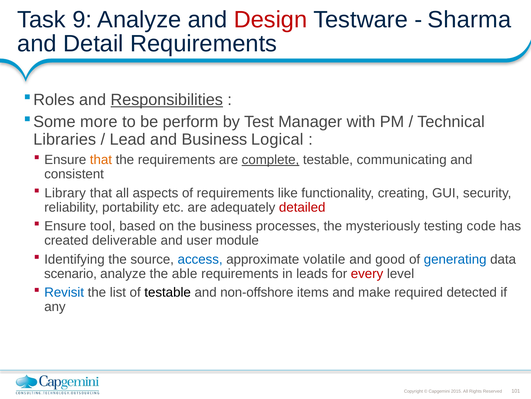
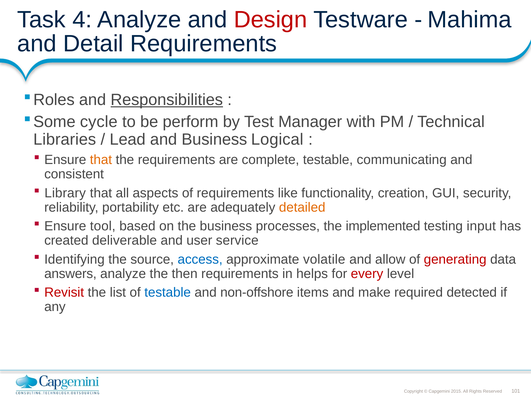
9: 9 -> 4 (82, 20)
Sharma: Sharma -> Mahima (470, 20)
more: more -> cycle (99, 122)
complete underline: present -> none (270, 159)
creating: creating -> creation (403, 193)
detailed colour: red -> orange (302, 207)
mysteriously: mysteriously -> implemented (383, 226)
code: code -> input (481, 226)
module: module -> service (237, 240)
good: good -> allow (390, 259)
generating colour: blue -> red (455, 259)
scenario: scenario -> answers (70, 273)
able: able -> then (185, 273)
leads: leads -> helps (312, 273)
Revisit colour: blue -> red (64, 292)
testable colour: black -> blue (168, 292)
